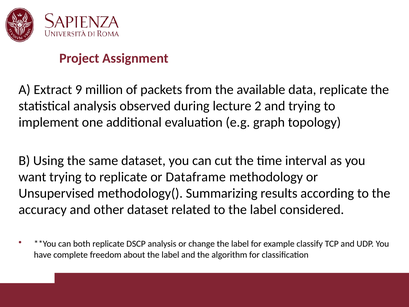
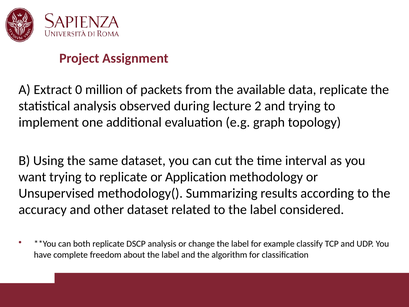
9: 9 -> 0 (79, 90)
Dataframe: Dataframe -> Application (196, 177)
